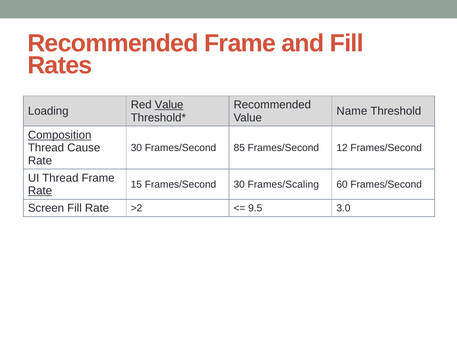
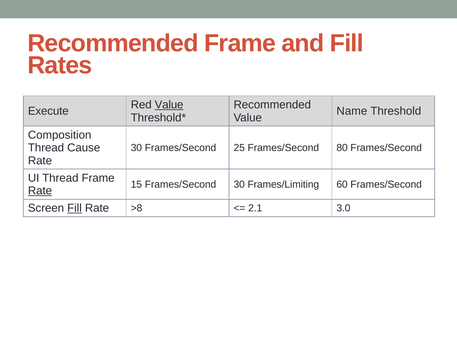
Loading: Loading -> Execute (48, 111)
Composition underline: present -> none (60, 135)
85: 85 -> 25 (239, 148)
12: 12 -> 80 (342, 148)
Frames/Scaling: Frames/Scaling -> Frames/Limiting (283, 184)
Fill underline: none -> present (75, 208)
>2: >2 -> >8 (137, 208)
9.5: 9.5 -> 2.1 (255, 208)
